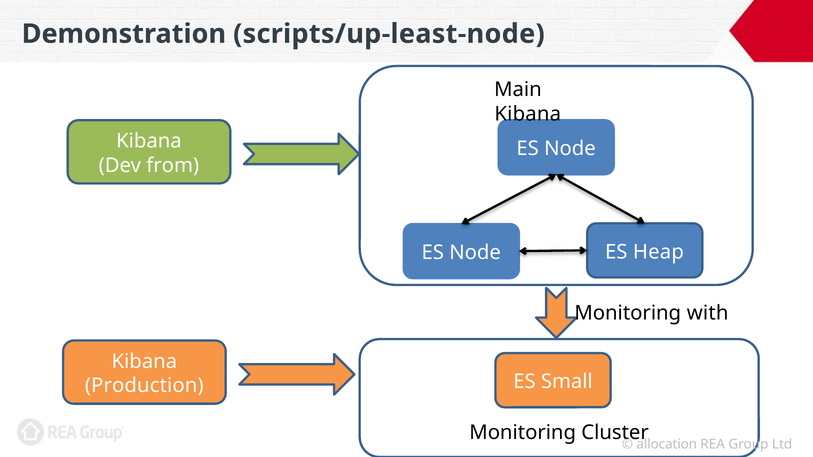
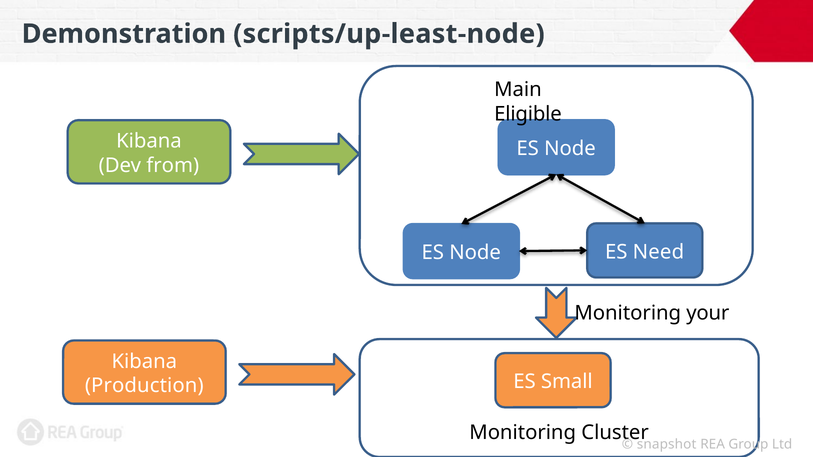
Kibana: Kibana -> Eligible (528, 114)
Heap: Heap -> Need (658, 252)
with: with -> your (708, 313)
allocation: allocation -> snapshot (667, 445)
